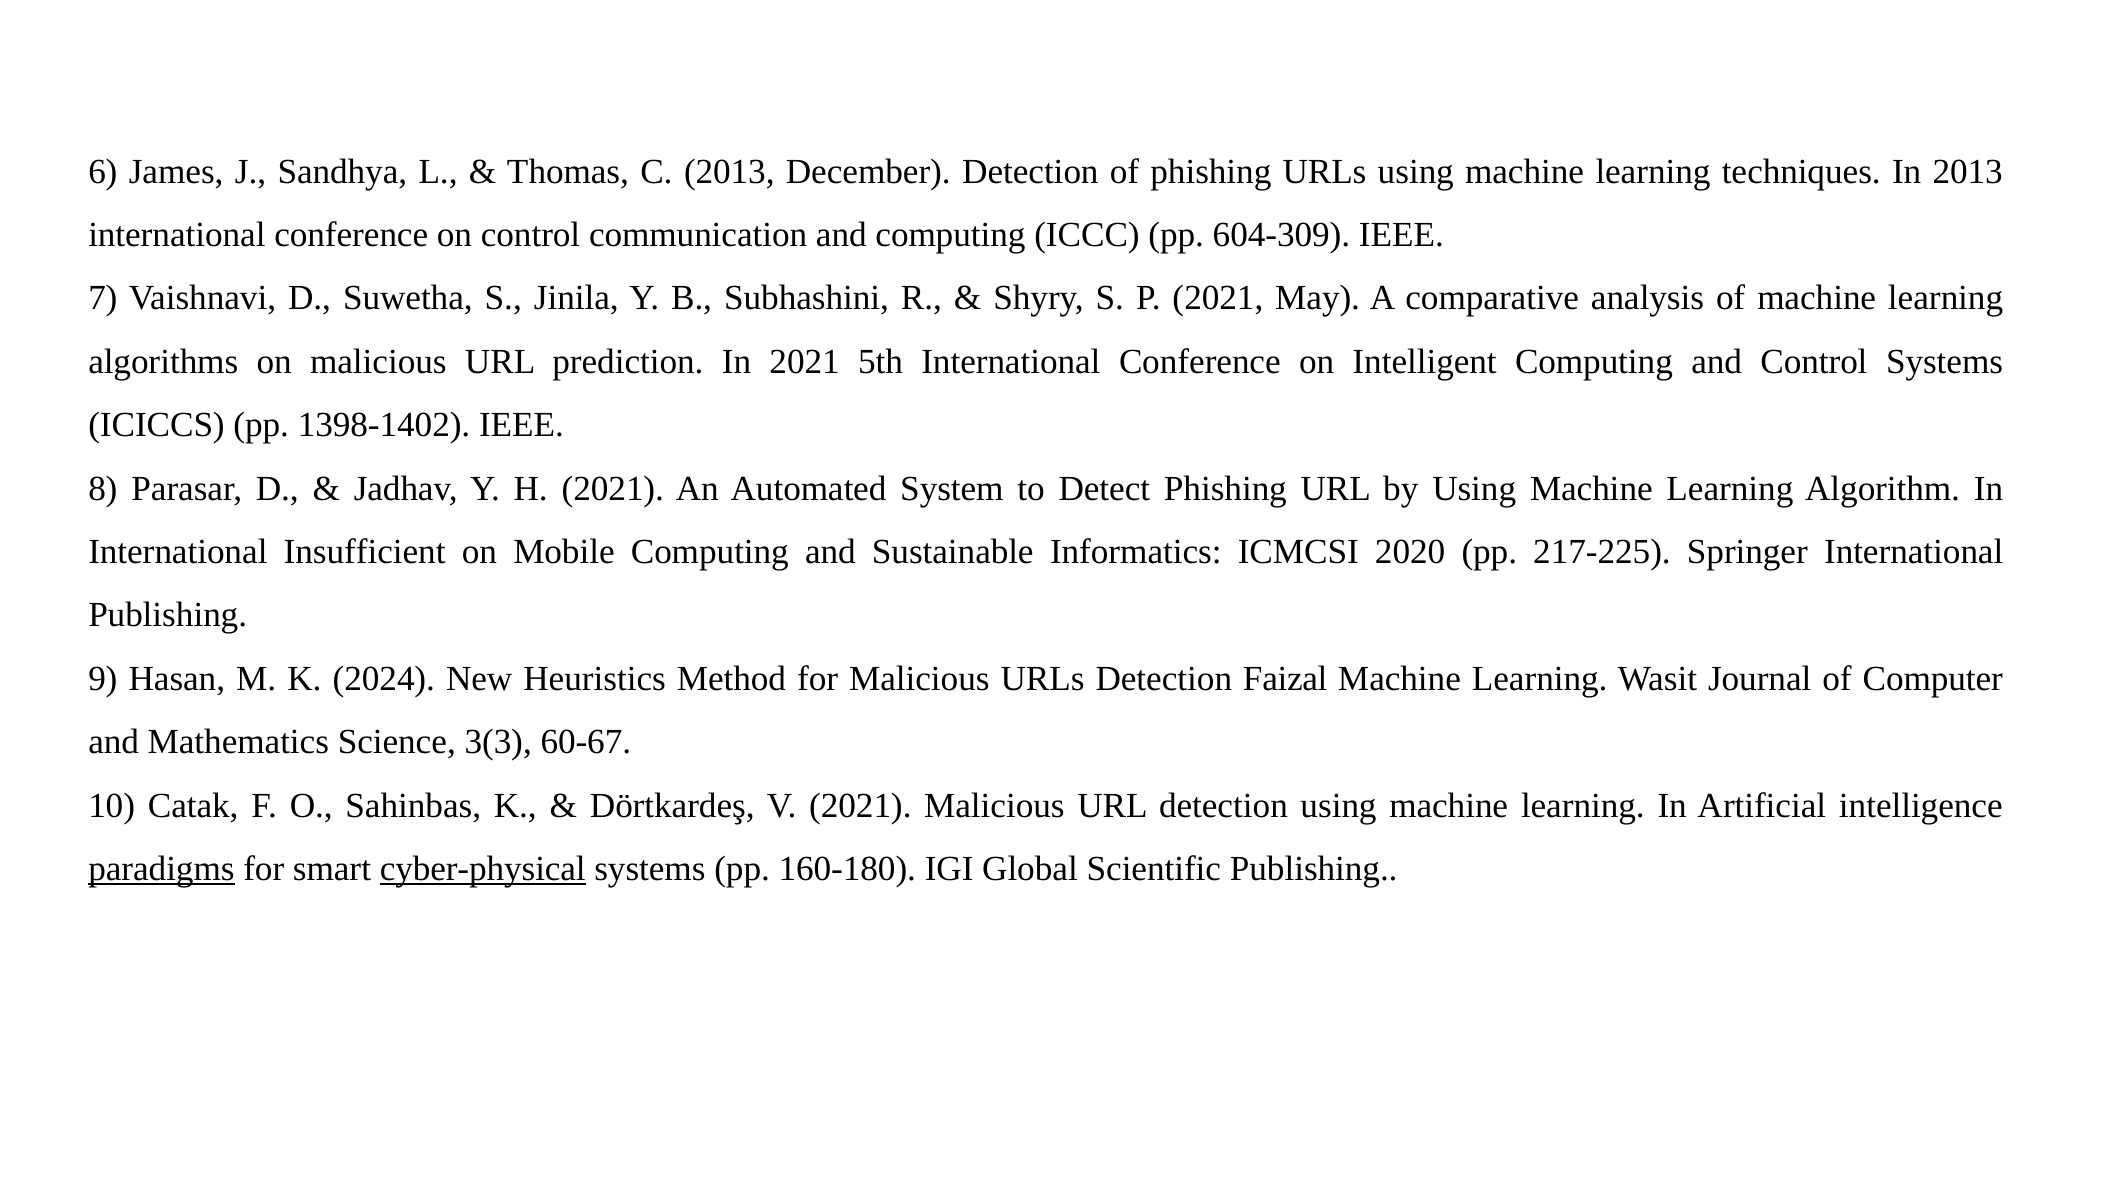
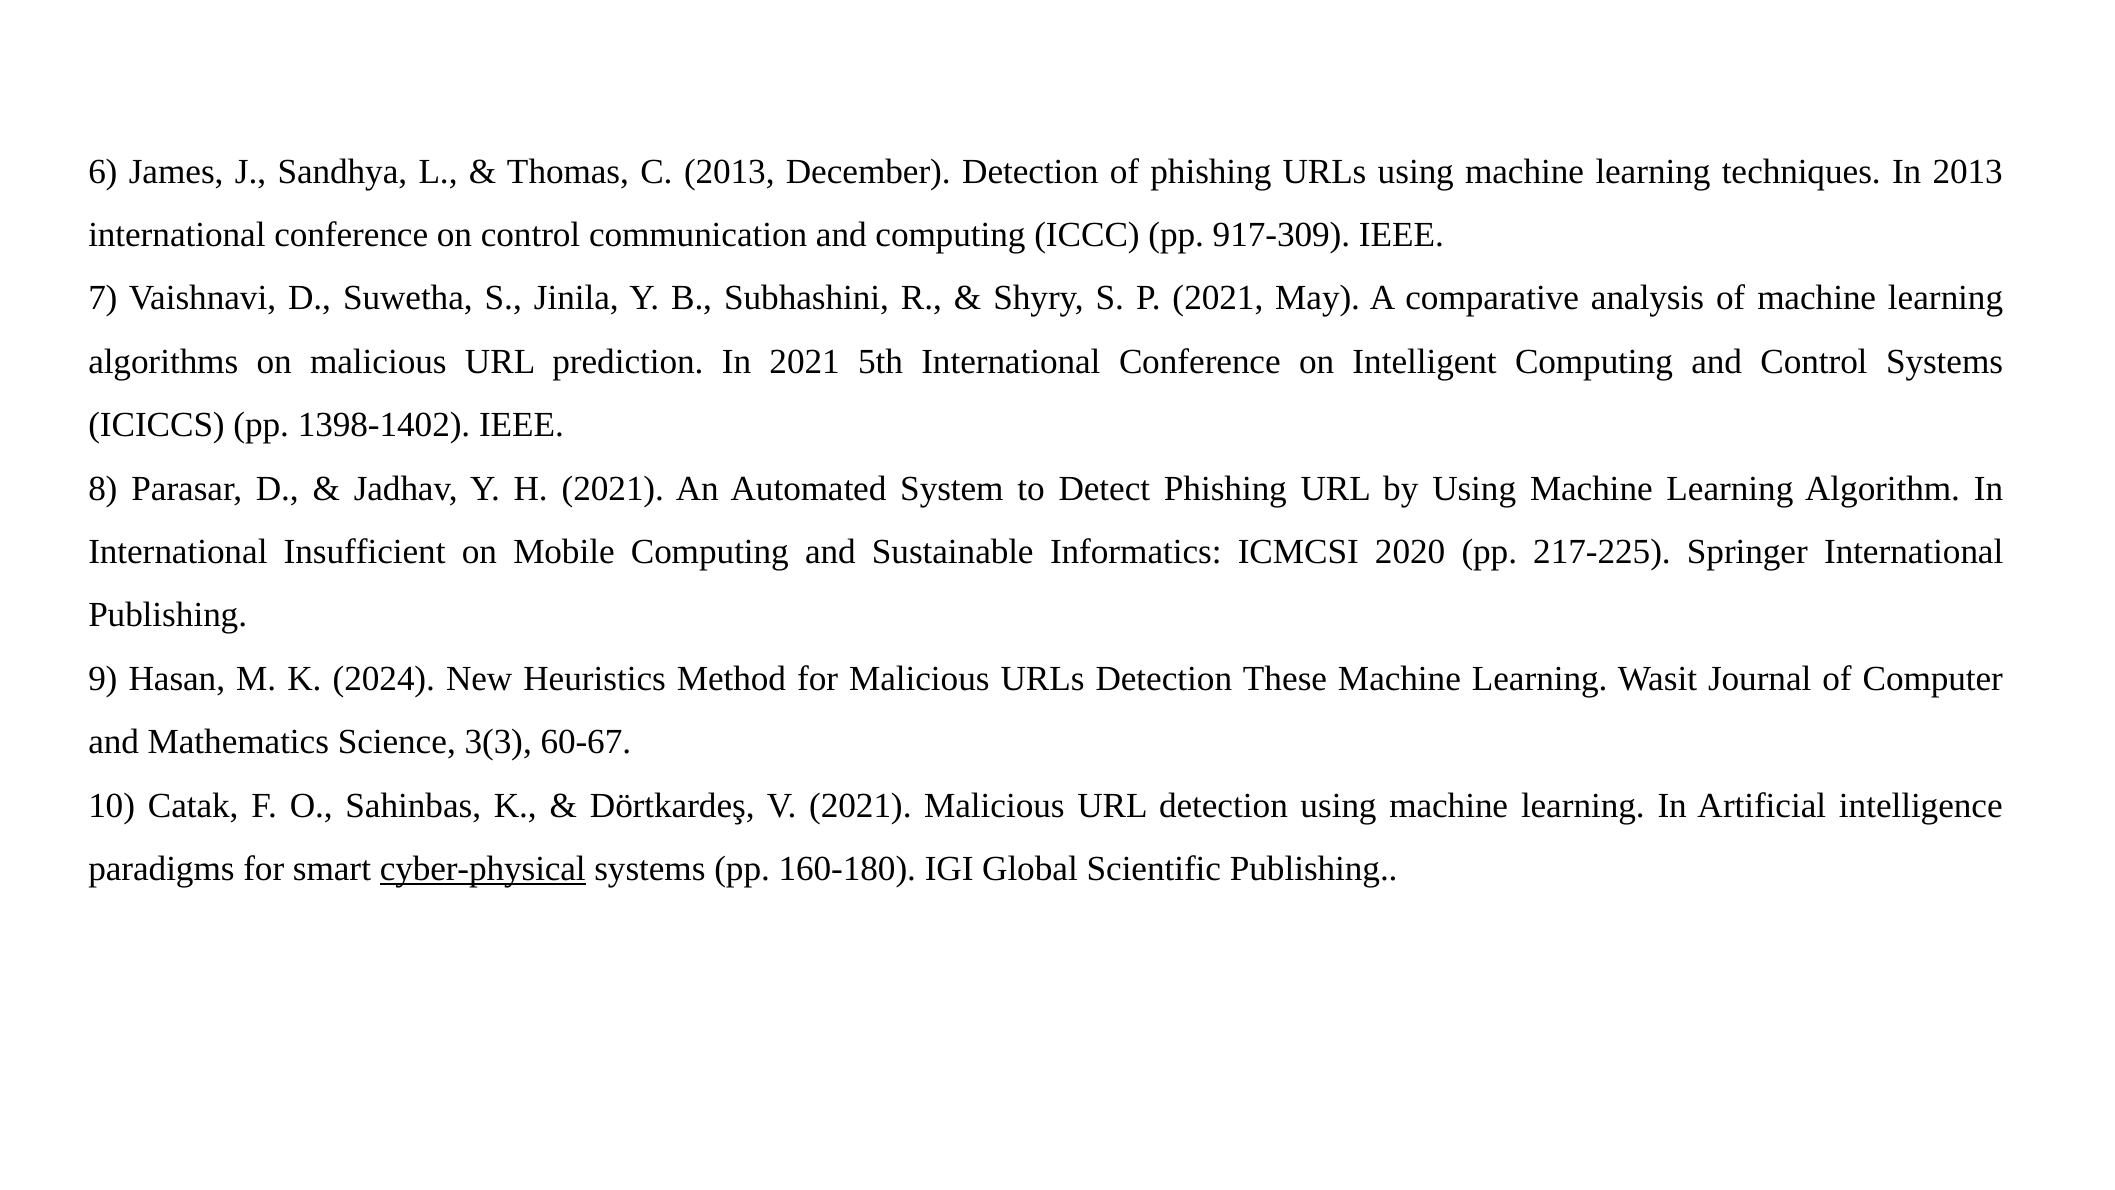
604-309: 604-309 -> 917-309 (1281, 235)
Faizal: Faizal -> These (1285, 679)
paradigms underline: present -> none (161, 869)
